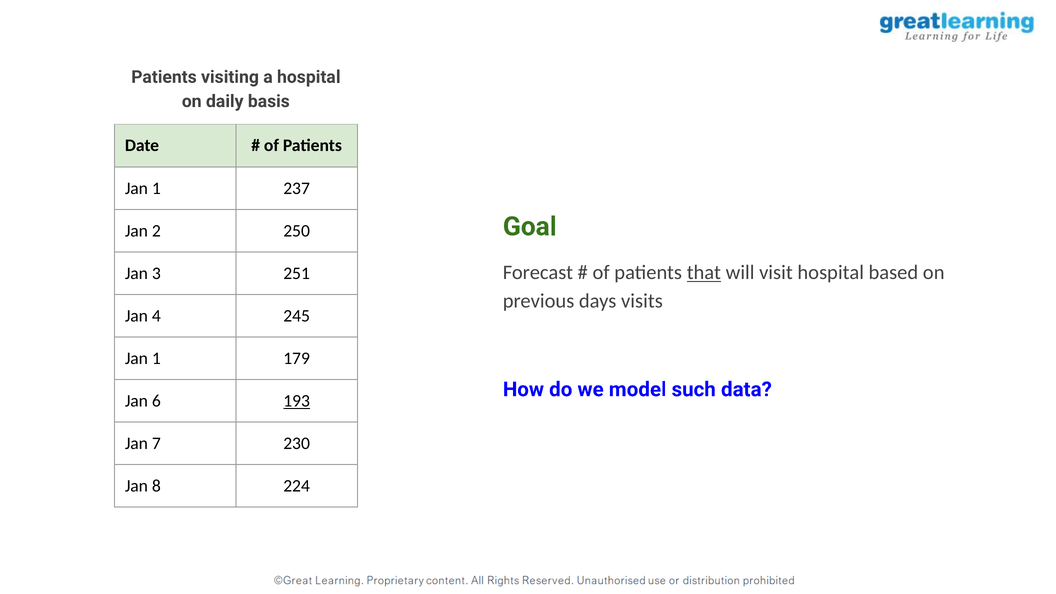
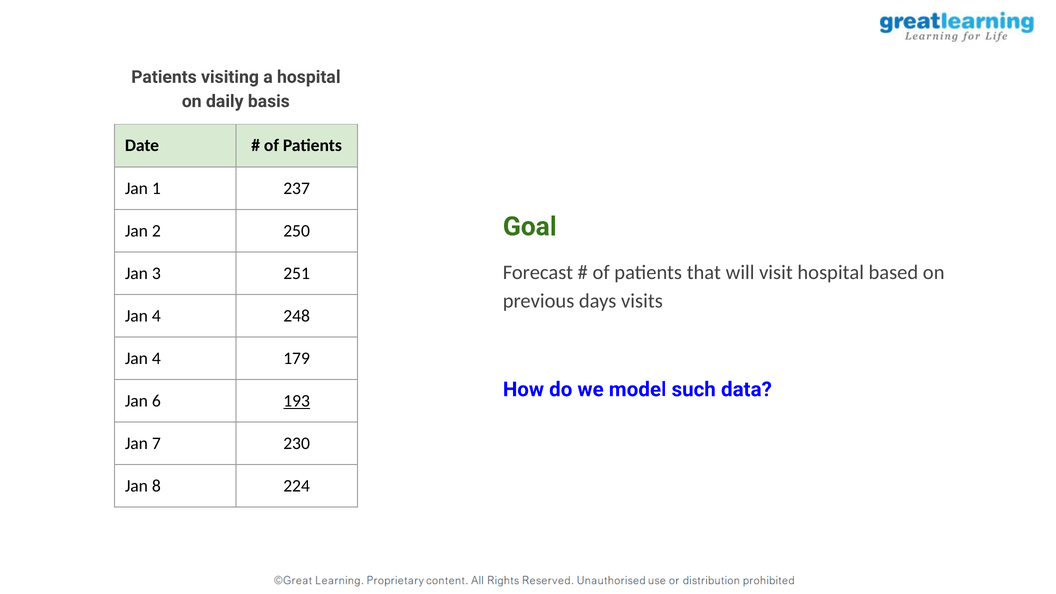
that underline: present -> none (704, 273)
245: 245 -> 248 (297, 316)
1: 1 -> 4 (156, 358)
